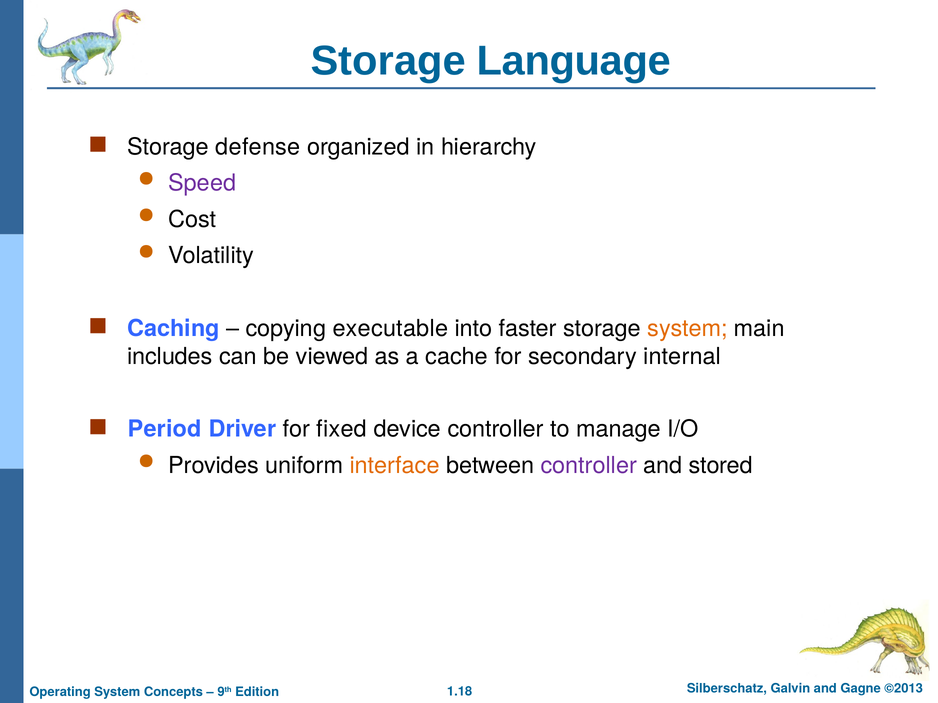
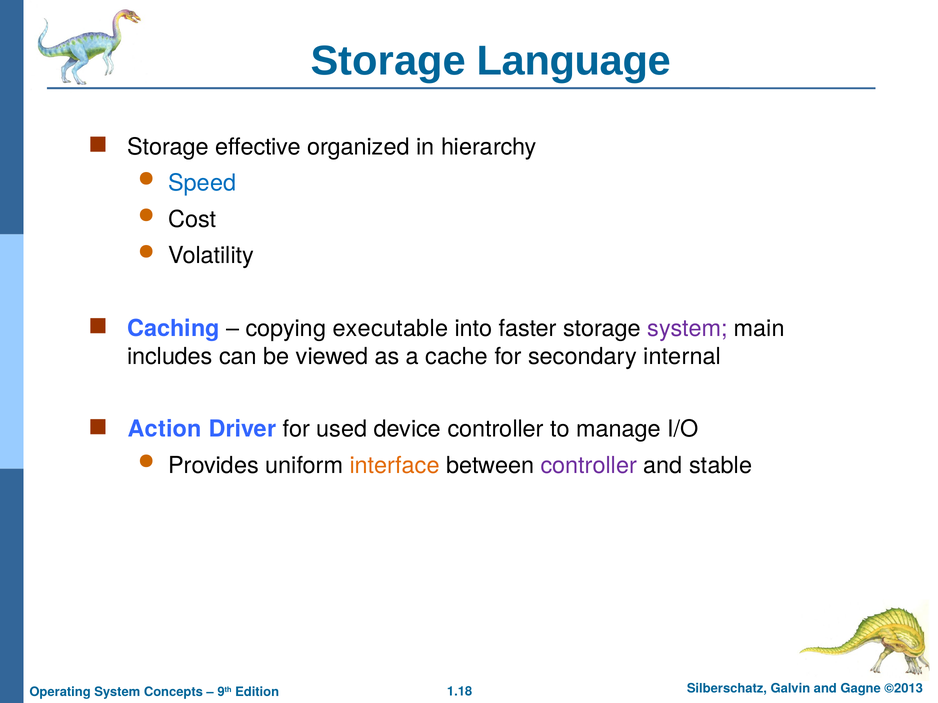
defense: defense -> effective (258, 147)
Speed colour: purple -> blue (202, 183)
system colour: orange -> purple (688, 329)
Period: Period -> Action (165, 429)
fixed: fixed -> used (342, 429)
stored: stored -> stable (721, 466)
